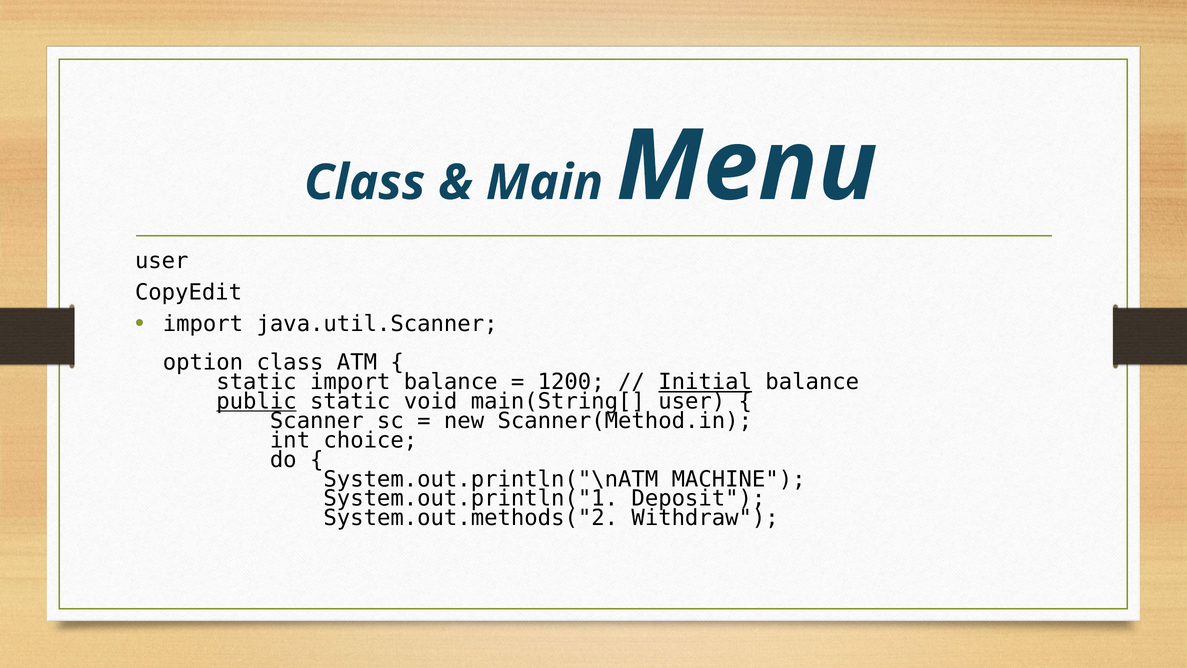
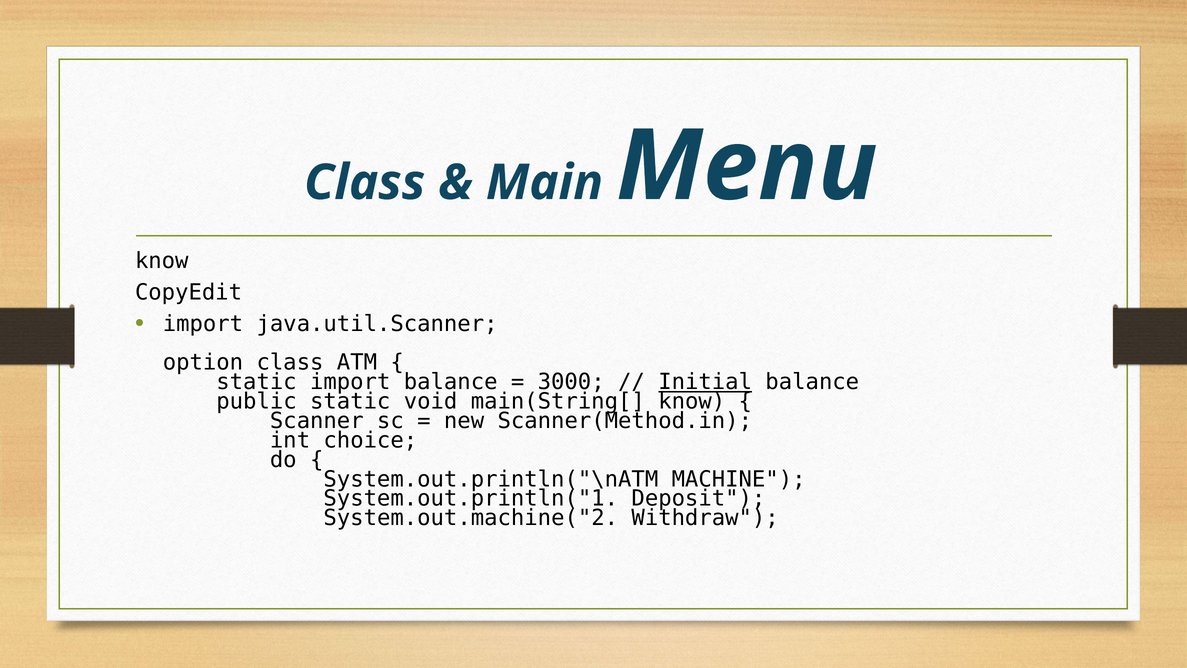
user: user -> know (162, 261)
1200: 1200 -> 3000 (571, 382)
public underline: present -> none (257, 401)
main(String[ user: user -> know (692, 401)
System.out.methods("2: System.out.methods("2 -> System.out.machine("2 (471, 518)
